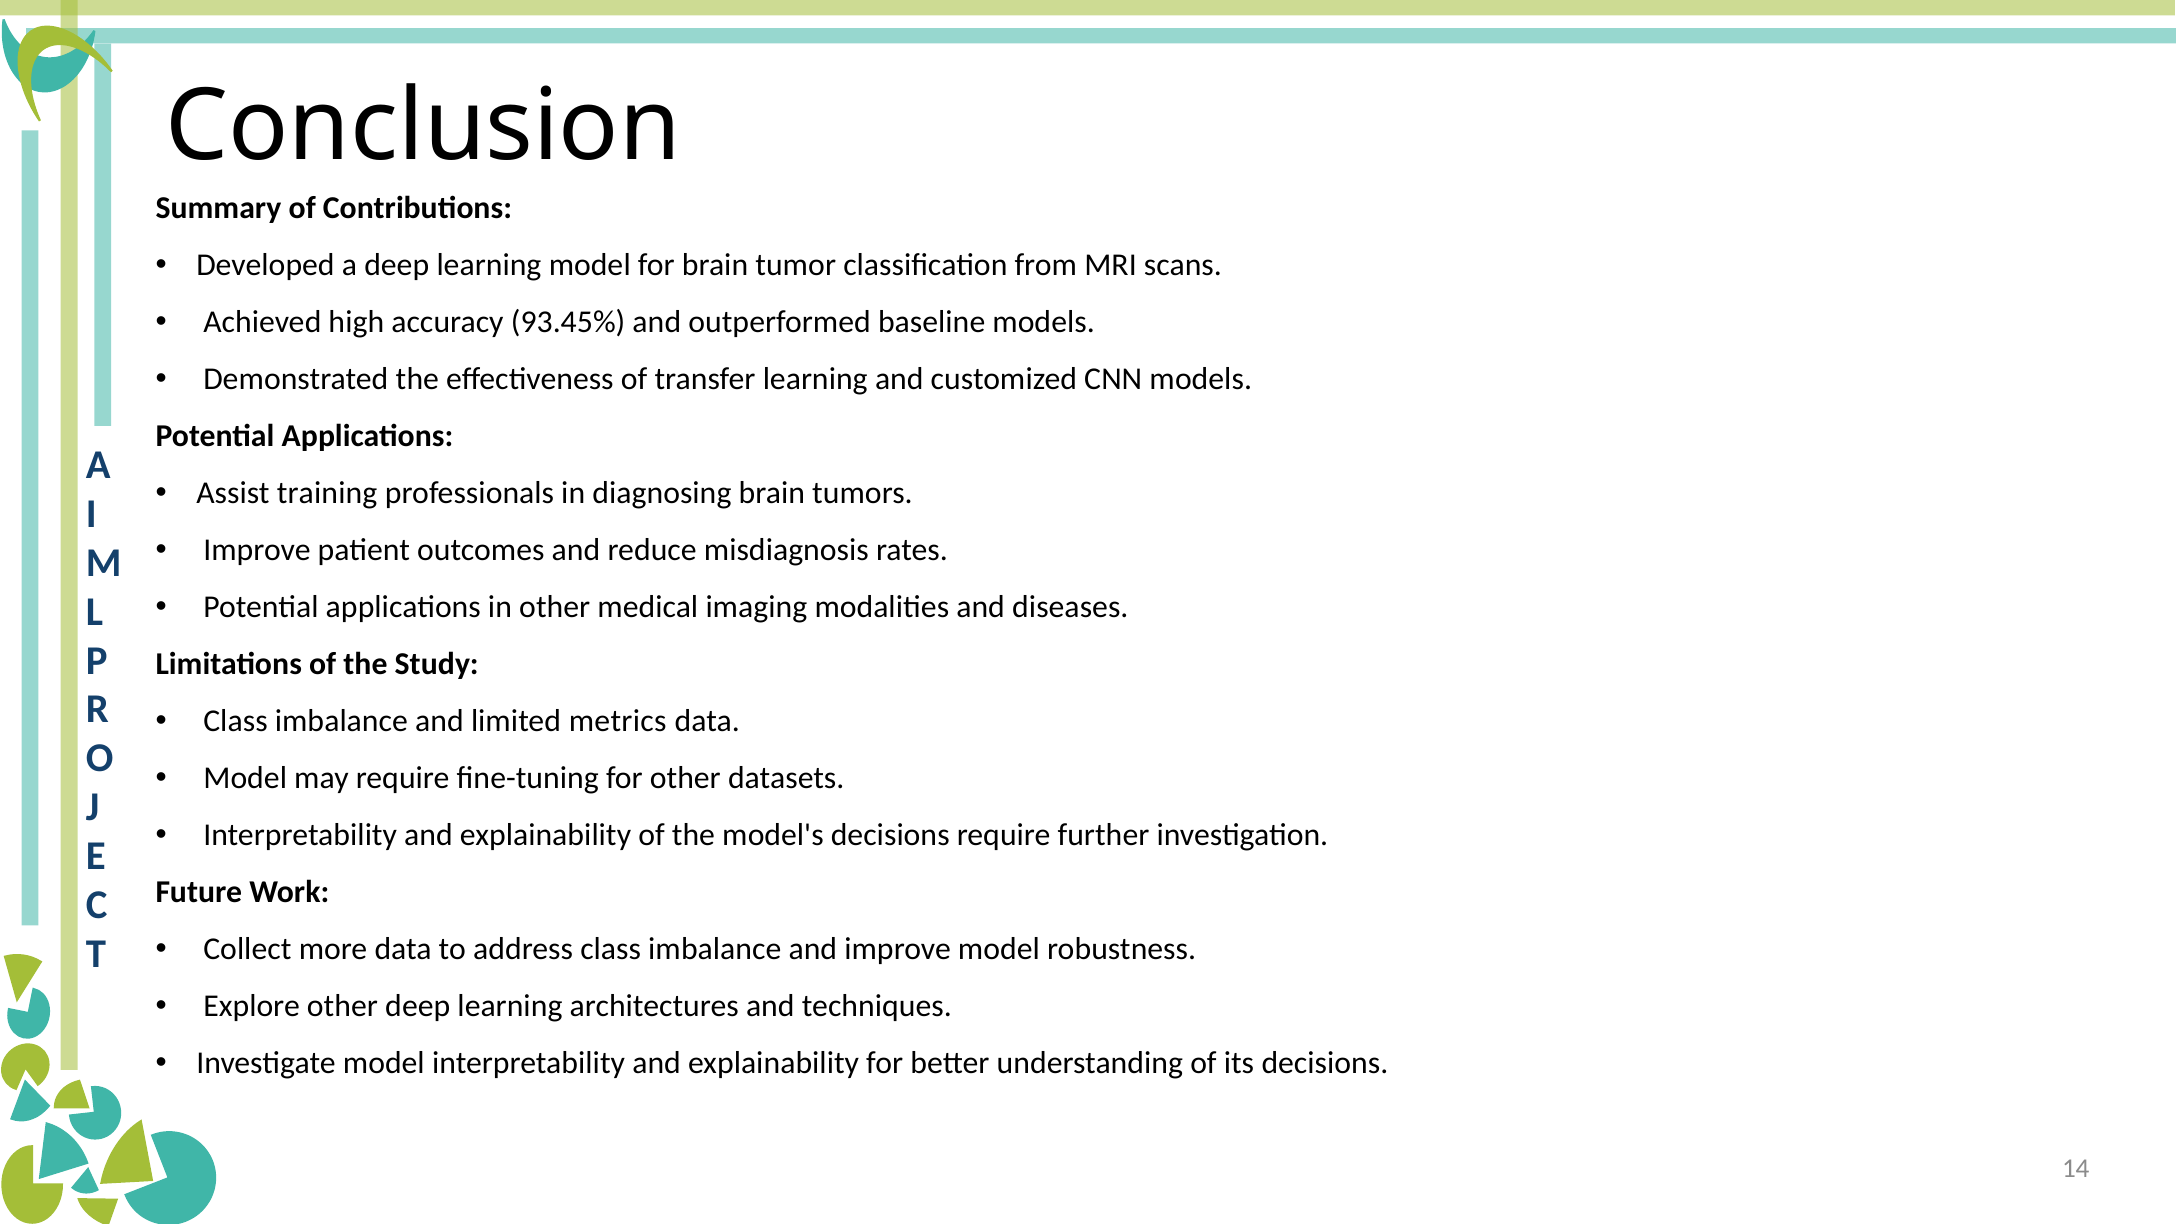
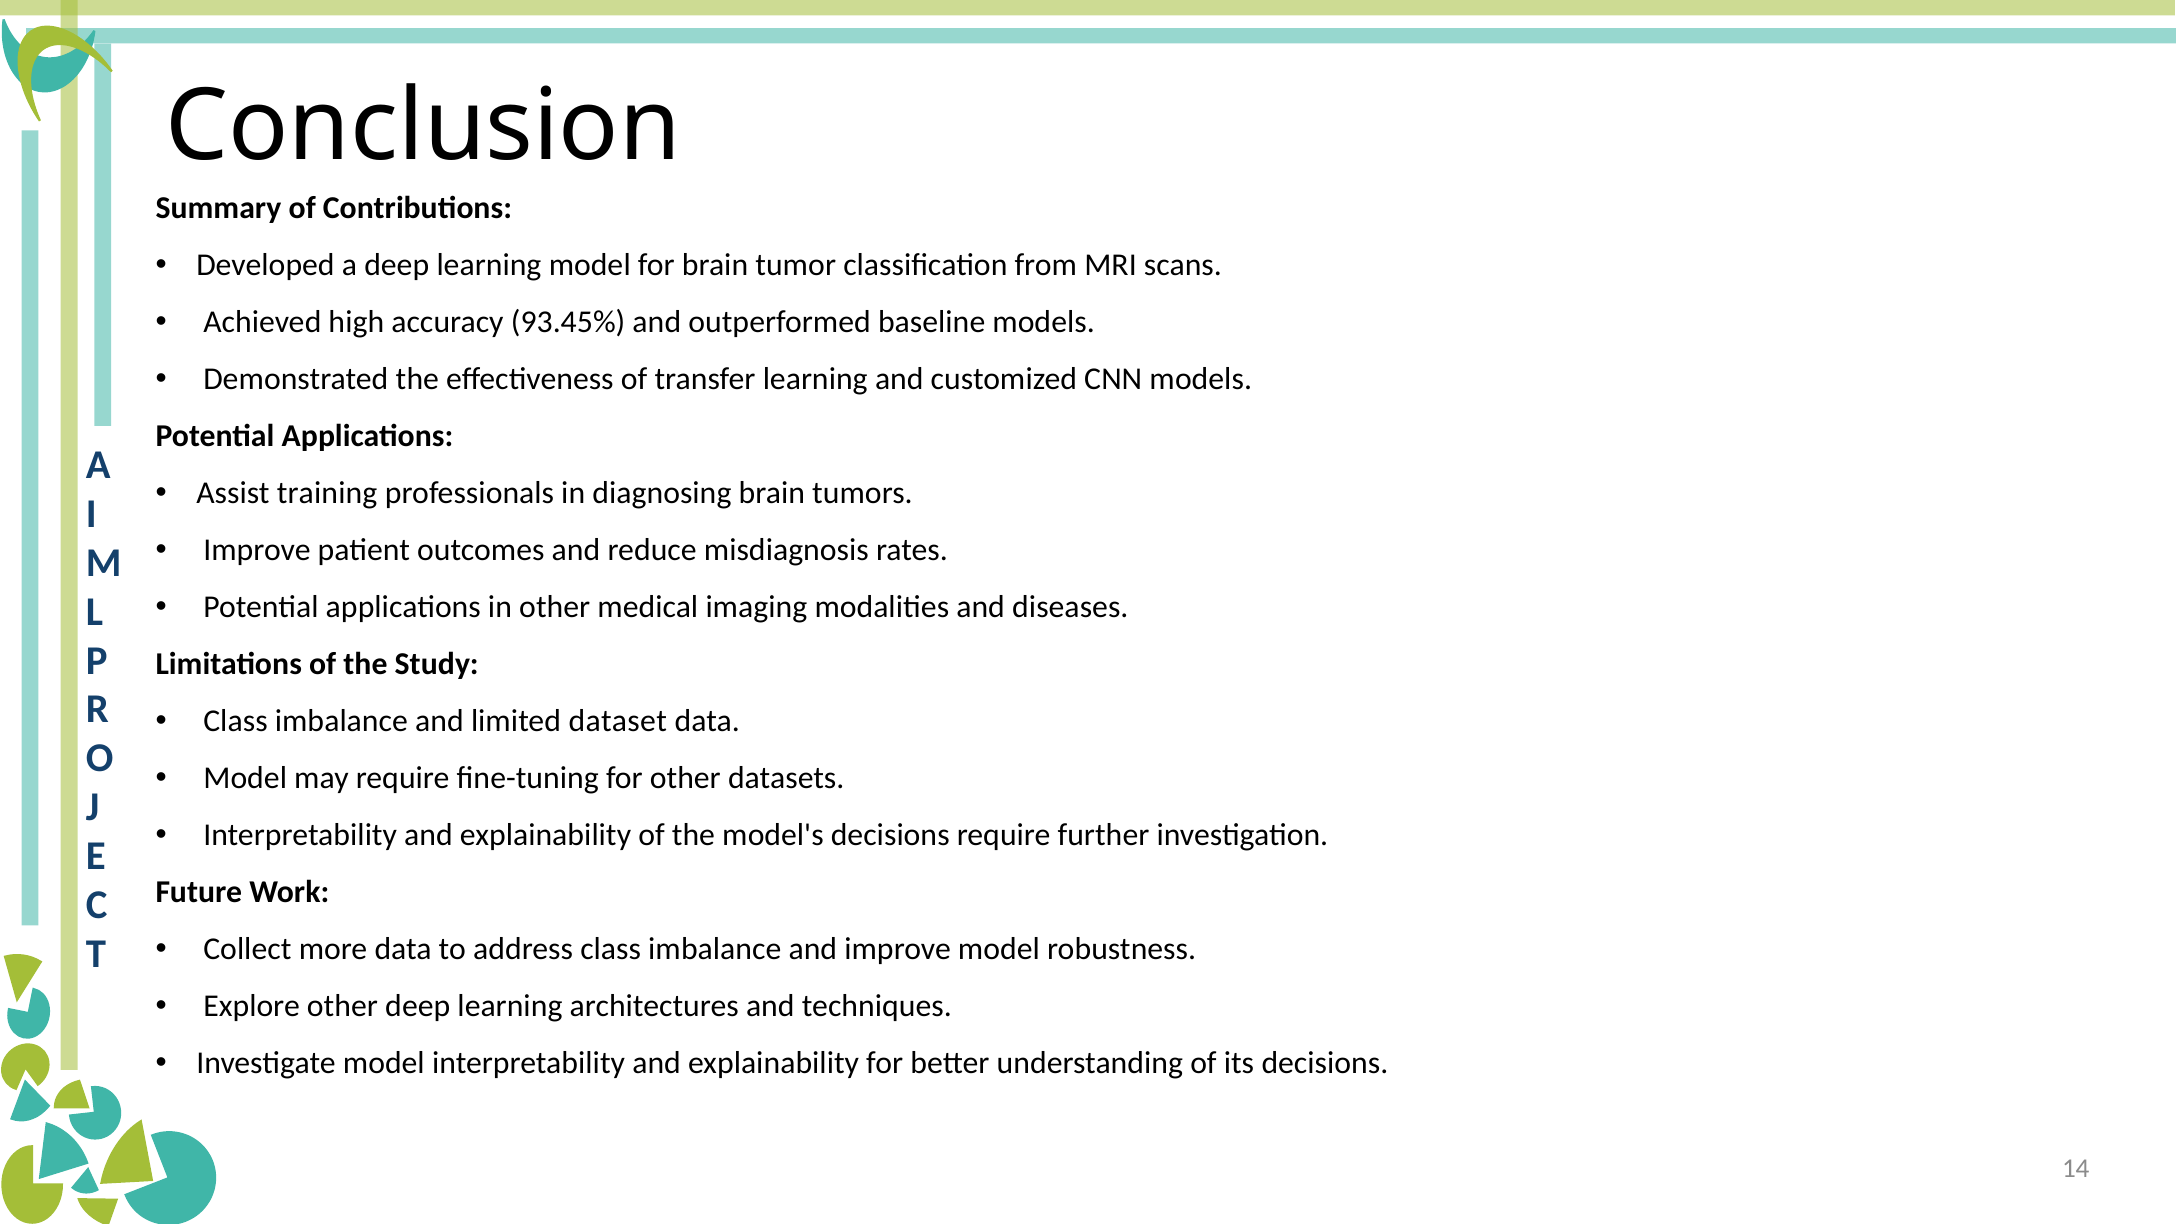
metrics: metrics -> dataset (618, 721)
